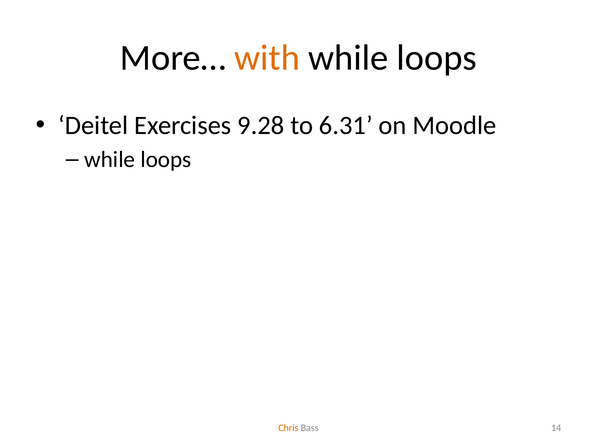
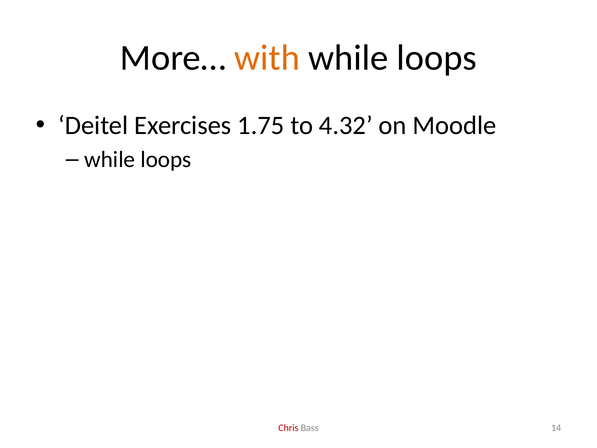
9.28: 9.28 -> 1.75 (261, 125)
6.31: 6.31 -> 4.32 (346, 125)
Chris colour: orange -> red (288, 427)
